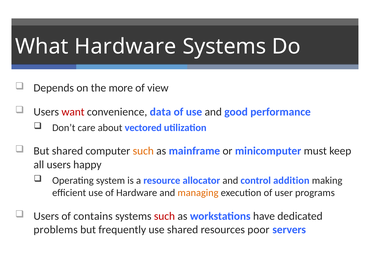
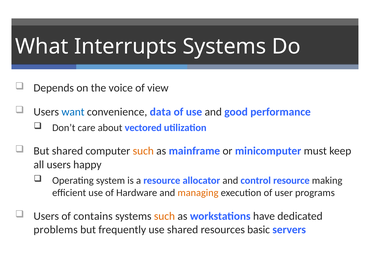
What Hardware: Hardware -> Interrupts (126, 47)
more: more -> voice (121, 88)
want colour: red -> blue (73, 112)
control addition: addition -> resource (291, 181)
such colour: red -> orange (164, 216)
poor: poor -> basic (259, 230)
